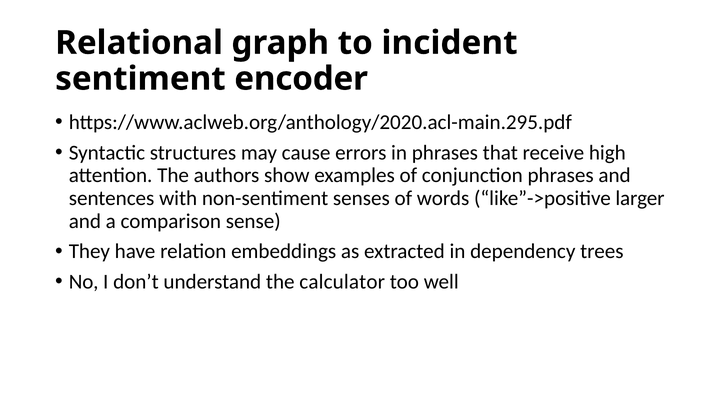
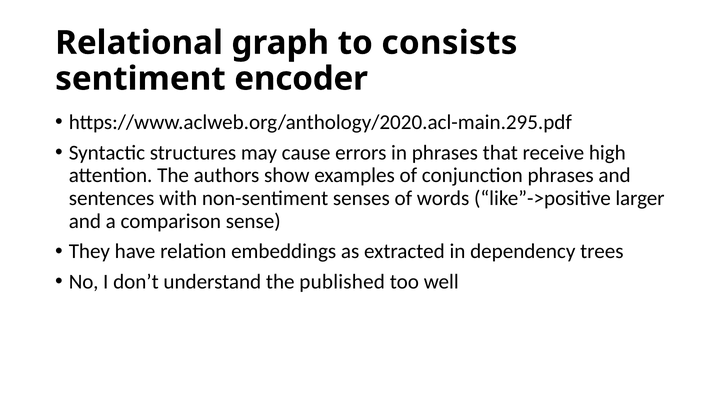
incident: incident -> consists (449, 43)
calculator: calculator -> published (342, 282)
